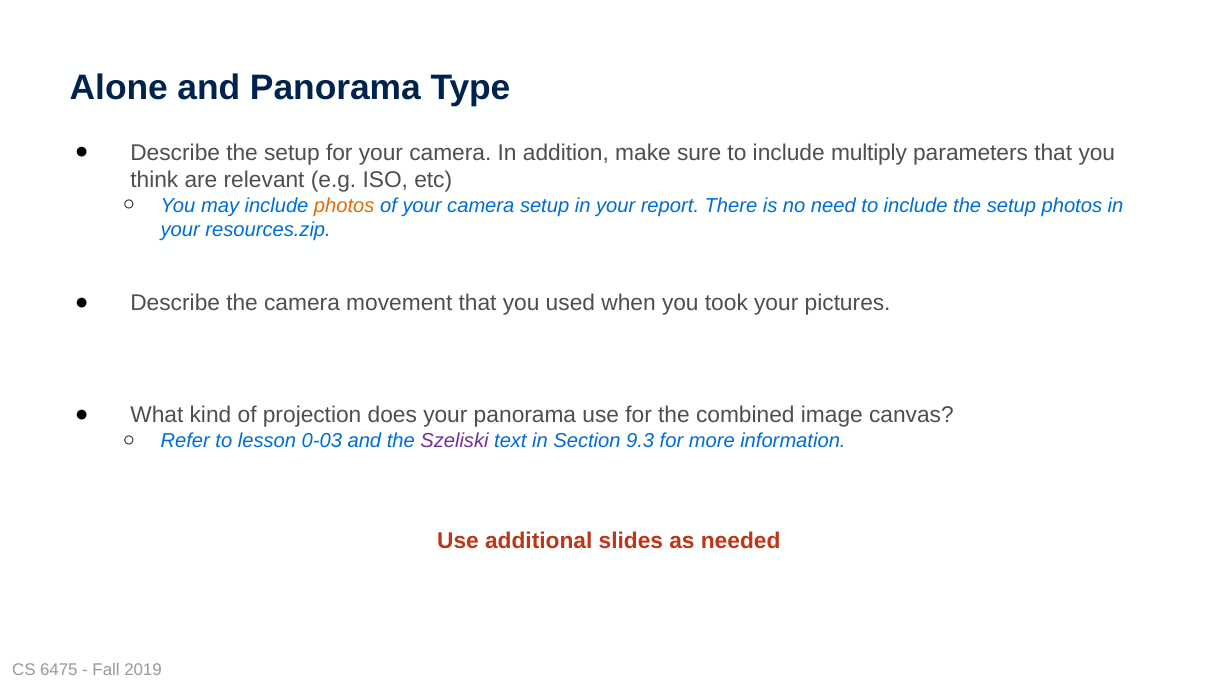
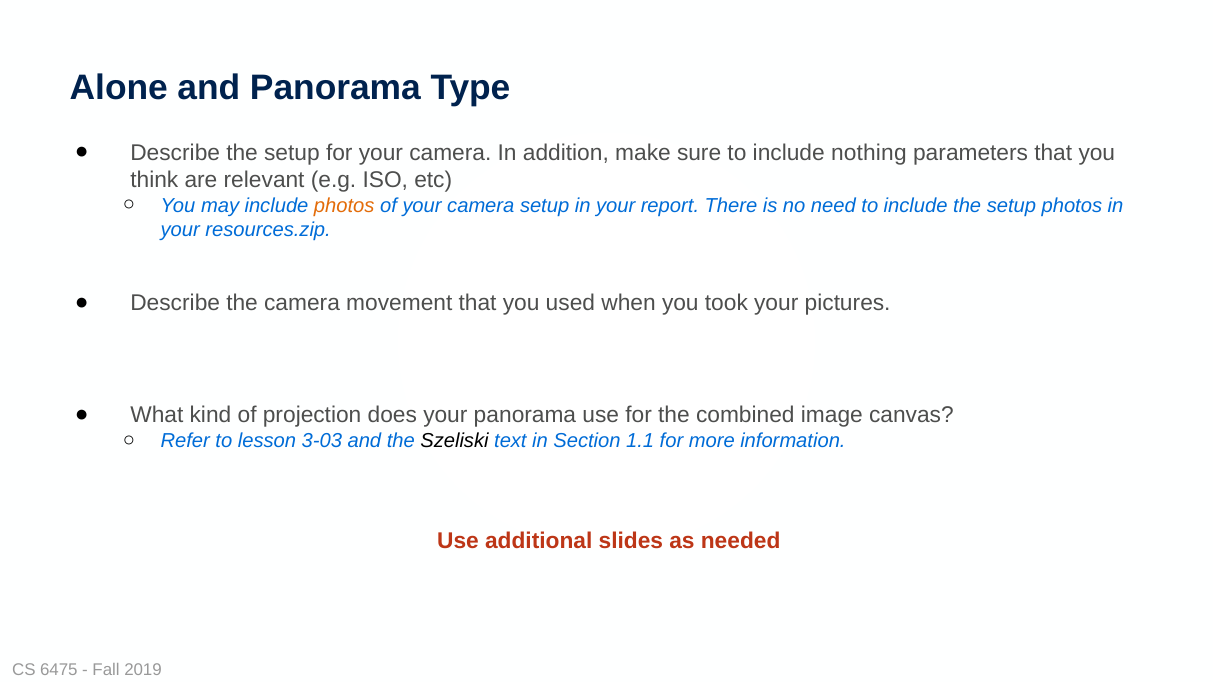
multiply: multiply -> nothing (869, 153)
0-03: 0-03 -> 3-03 (322, 441)
Szeliski colour: purple -> black (455, 441)
9.3: 9.3 -> 1.1 (640, 441)
